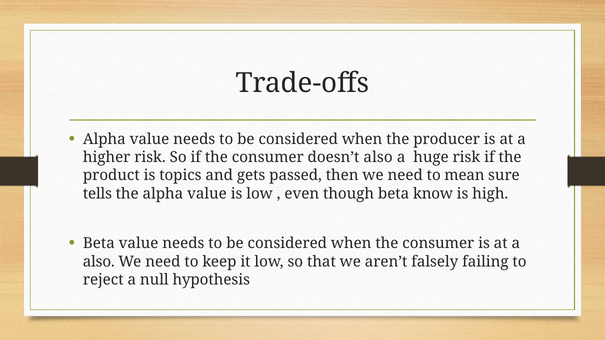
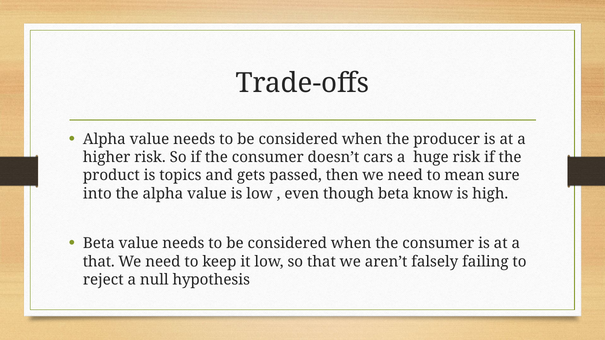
doesn’t also: also -> cars (378, 157)
tells: tells -> into (97, 194)
also: also -> that (99, 262)
